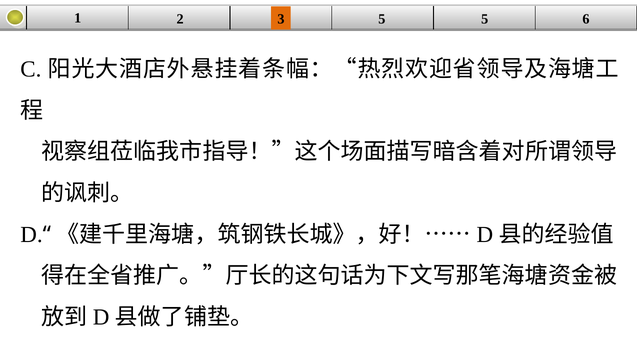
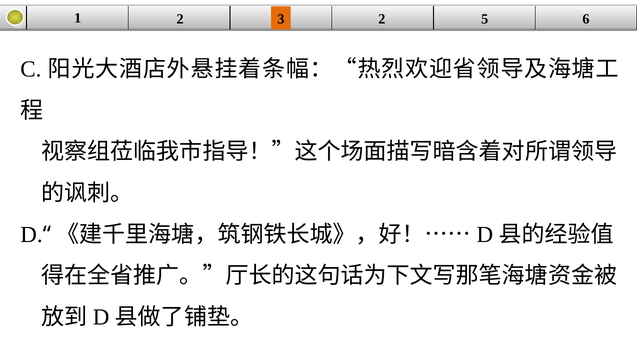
3 5: 5 -> 2 (382, 19)
